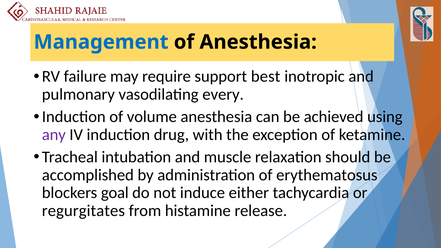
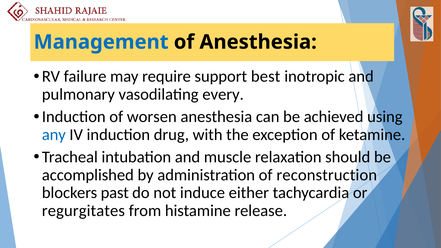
volume: volume -> worsen (152, 117)
any colour: purple -> blue (54, 135)
erythematosus: erythematosus -> reconstruction (327, 175)
goal: goal -> past (115, 193)
